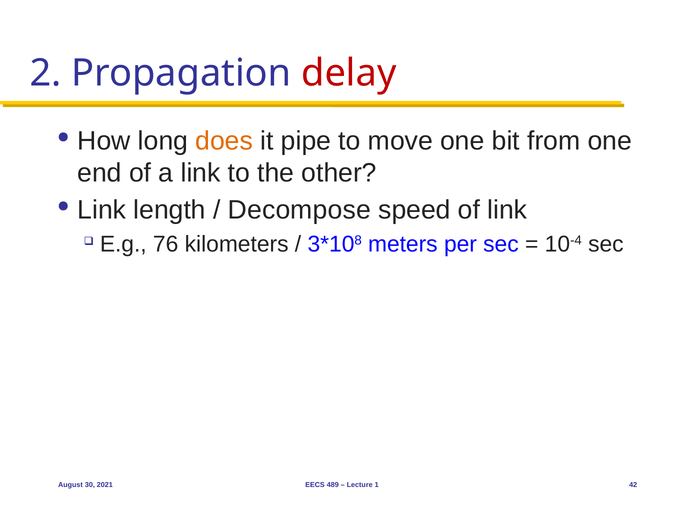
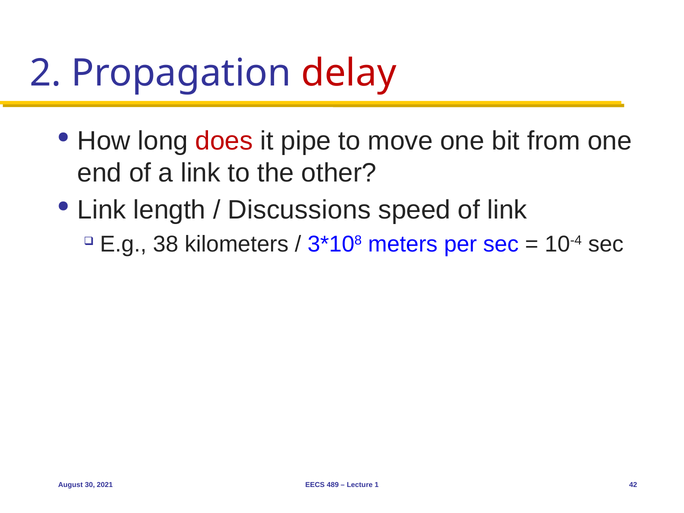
does colour: orange -> red (224, 141)
Decompose: Decompose -> Discussions (299, 210)
76: 76 -> 38 (166, 244)
